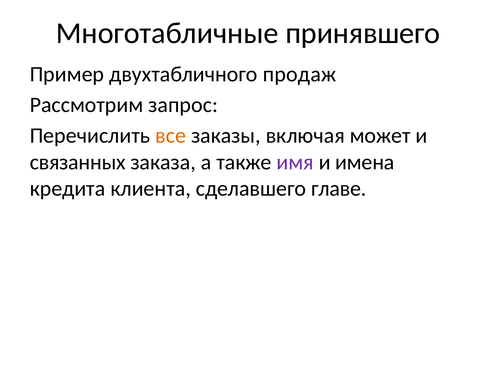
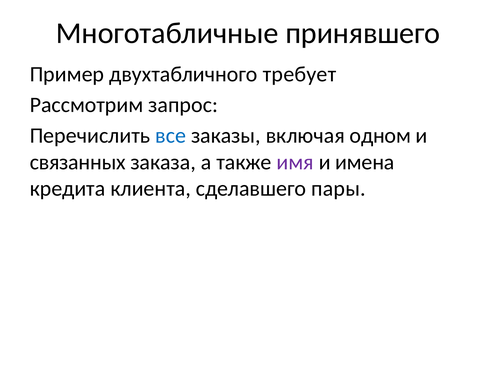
продаж: продаж -> требует (300, 74)
все colour: orange -> blue (171, 136)
может: может -> одном (380, 136)
главе: главе -> пары (339, 189)
